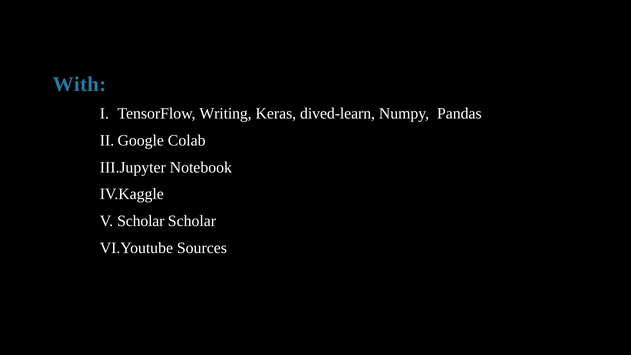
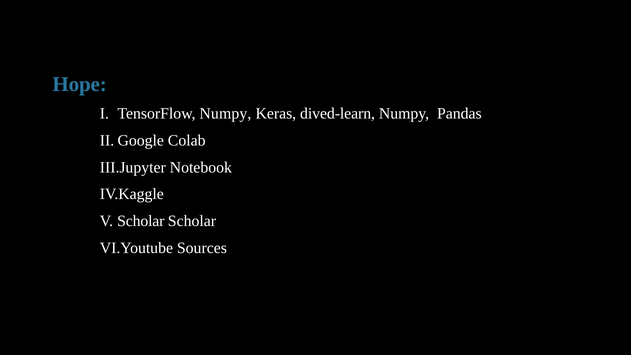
With: With -> Hope (80, 84)
TensorFlow Writing: Writing -> Numpy (225, 114)
